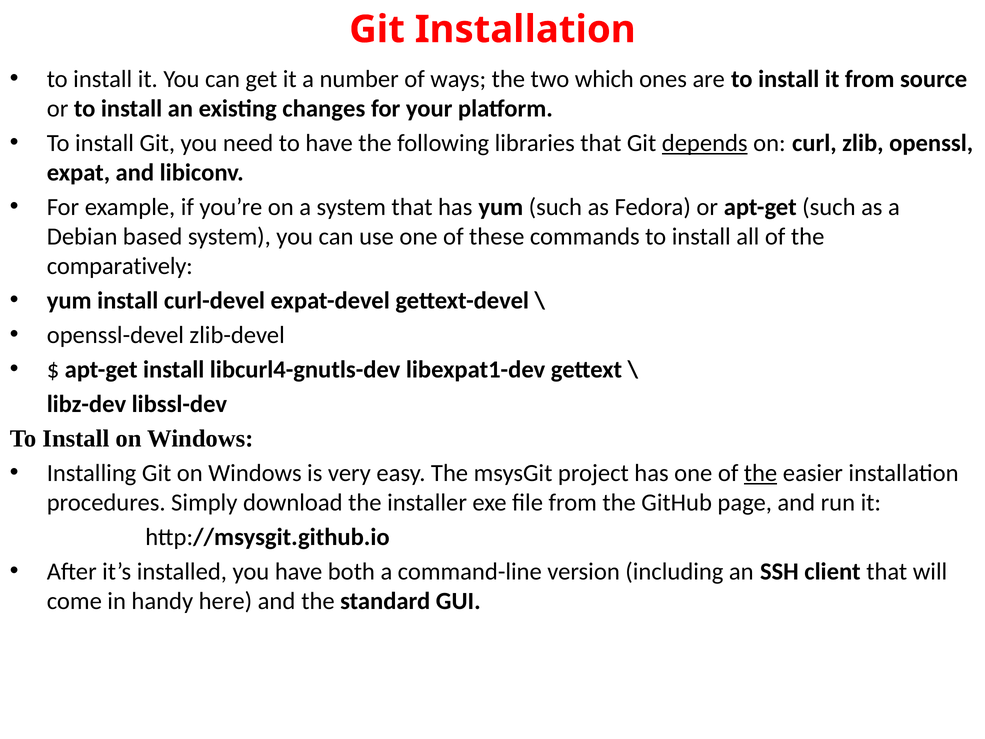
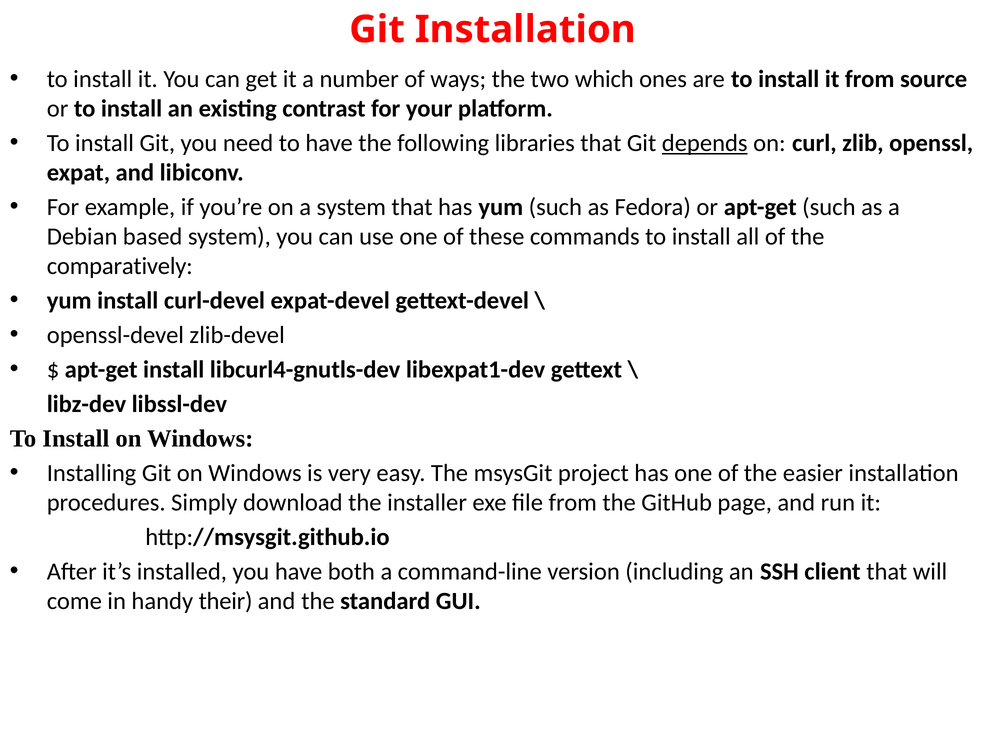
changes: changes -> contrast (324, 108)
the underline: present -> none (761, 473)
here: here -> their (226, 601)
